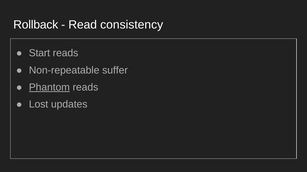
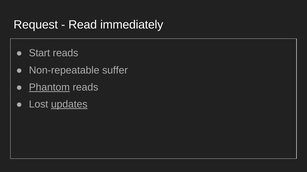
Rollback: Rollback -> Request (36, 25)
consistency: consistency -> immediately (132, 25)
updates underline: none -> present (69, 105)
